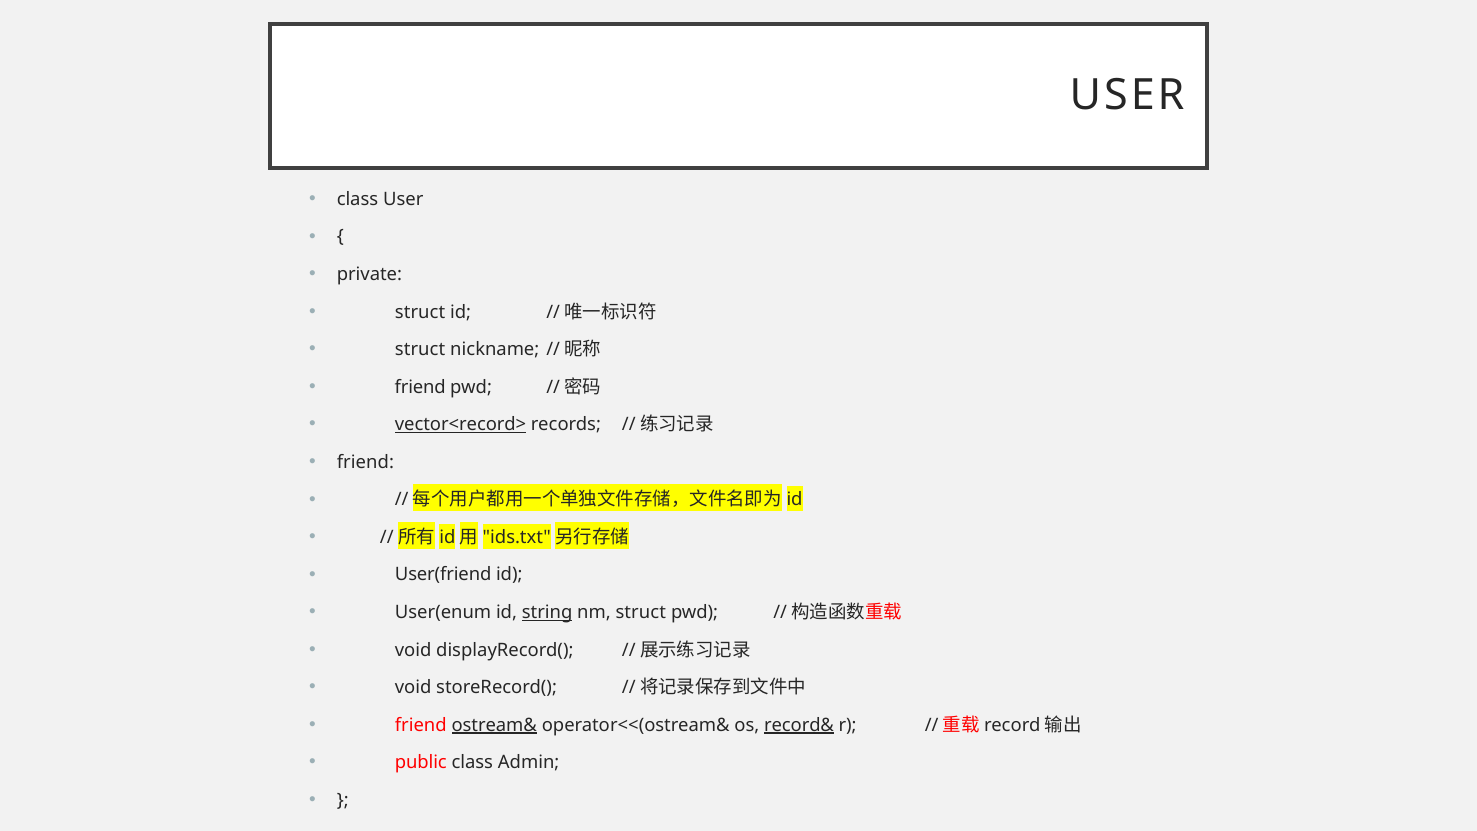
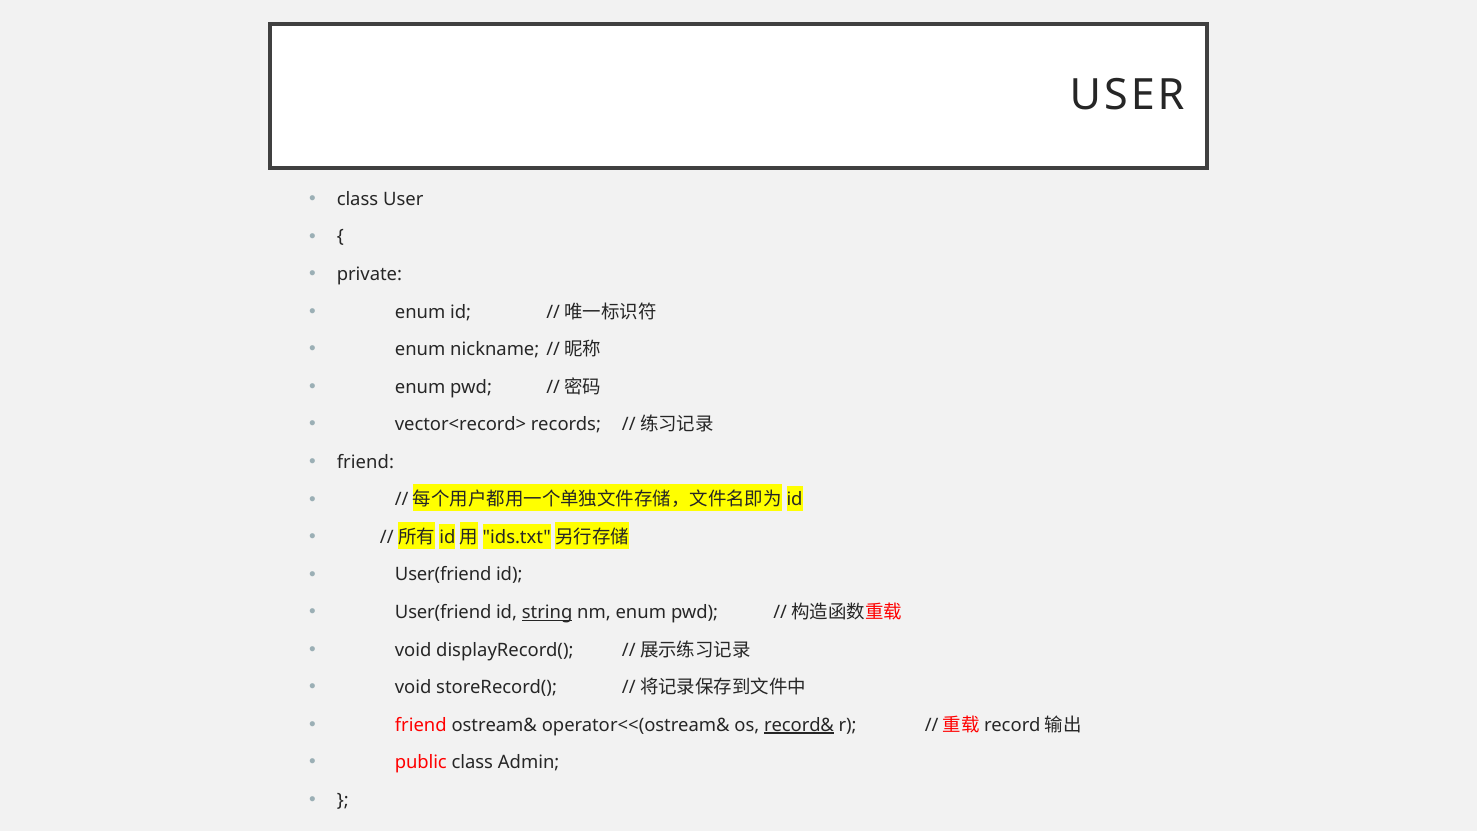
struct: struct -> enum (420, 312)
struct: struct -> enum (420, 349)
friend: friend -> enum (420, 387)
vector<record> underline: present -> none (461, 425)
User(enum: User(enum -> User(friend (443, 612)
nm struct: struct -> enum (641, 612)
ostream& underline: present -> none (494, 725)
